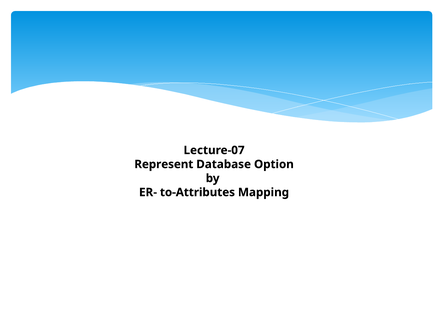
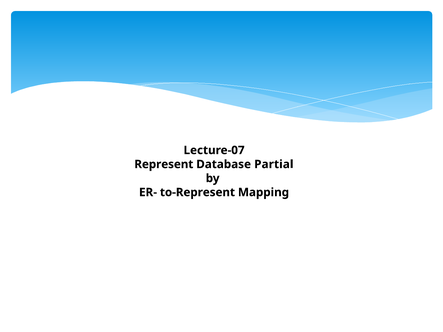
Option: Option -> Partial (274, 164)
to-Attributes: to-Attributes -> to-Represent (197, 192)
